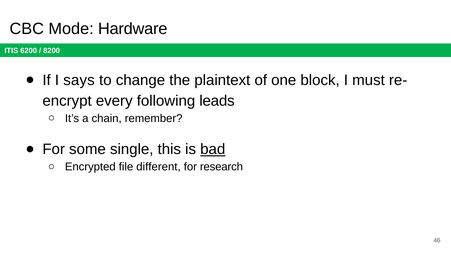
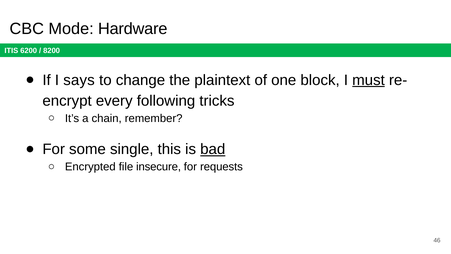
must underline: none -> present (368, 80)
leads: leads -> tricks (217, 101)
different: different -> insecure (159, 167)
research: research -> requests (221, 167)
